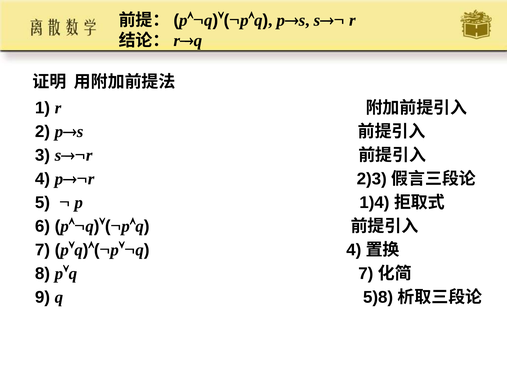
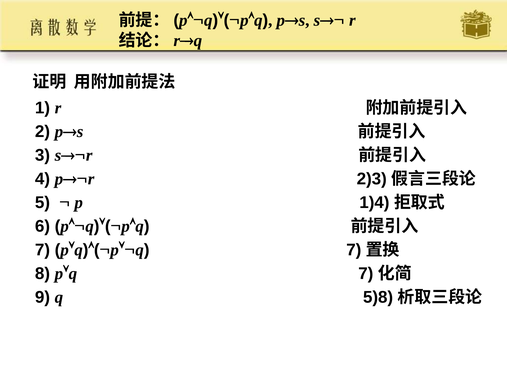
4: 4 -> 7 (354, 250)
